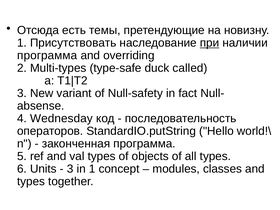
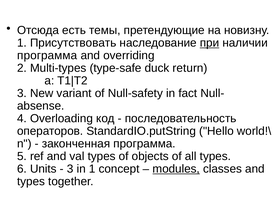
called: called -> return (190, 68)
Wednesday: Wednesday -> Overloading (61, 118)
modules underline: none -> present (176, 169)
